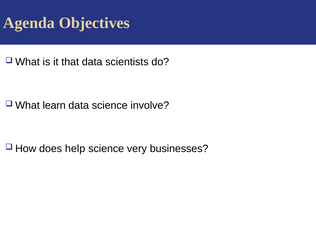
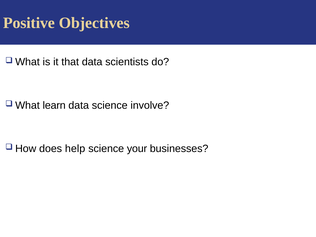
Agenda: Agenda -> Positive (29, 23)
very: very -> your (137, 149)
